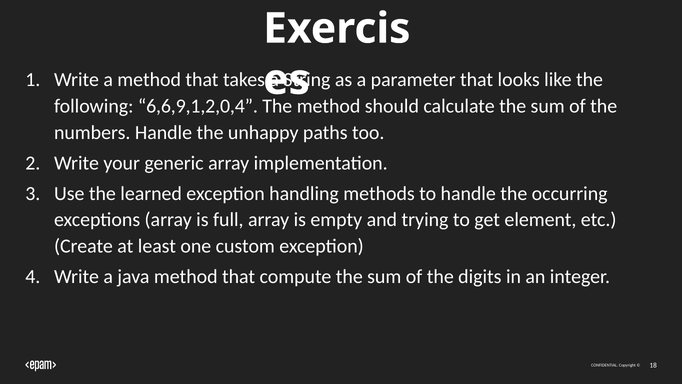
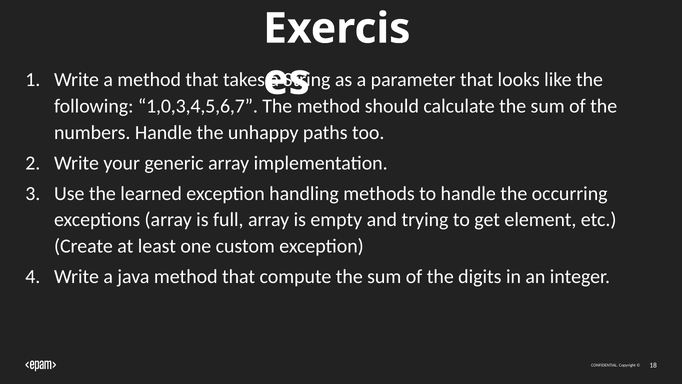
6,6,9,1,2,0,4: 6,6,9,1,2,0,4 -> 1,0,3,4,5,6,7 (198, 106)
